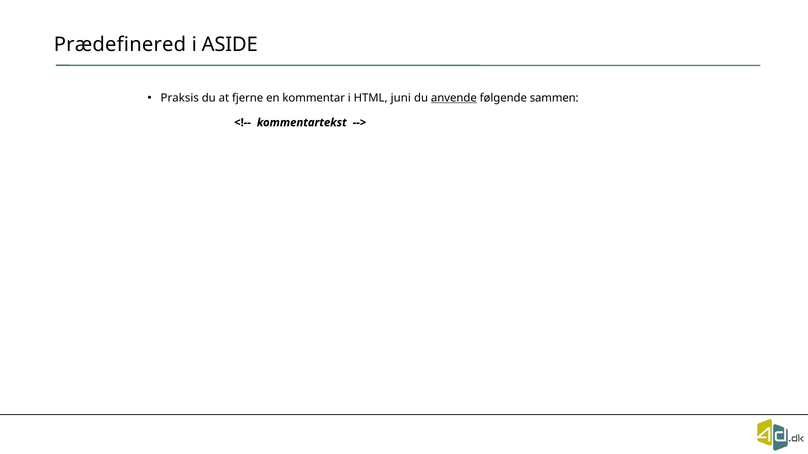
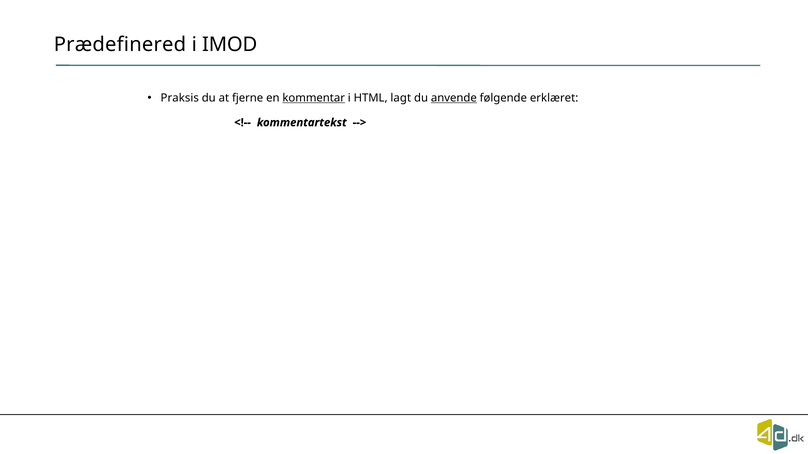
ASIDE: ASIDE -> IMOD (230, 44)
kommentar underline: none -> present (314, 98)
juni: juni -> lagt (401, 98)
sammen: sammen -> erklæret (554, 98)
